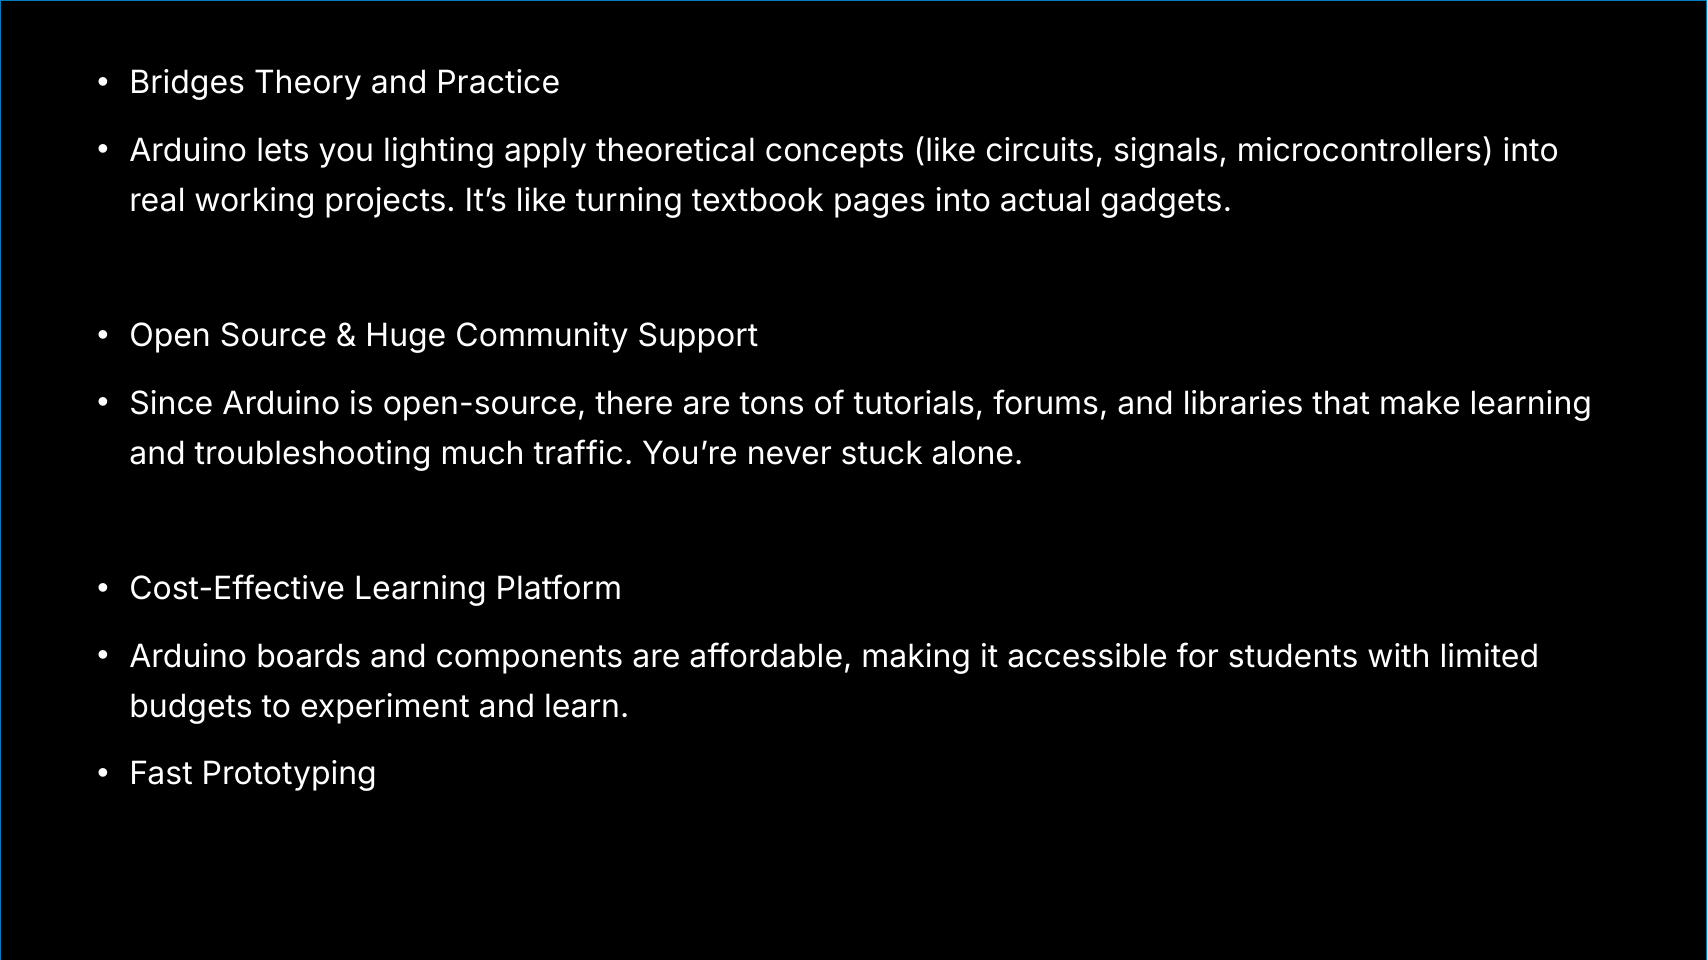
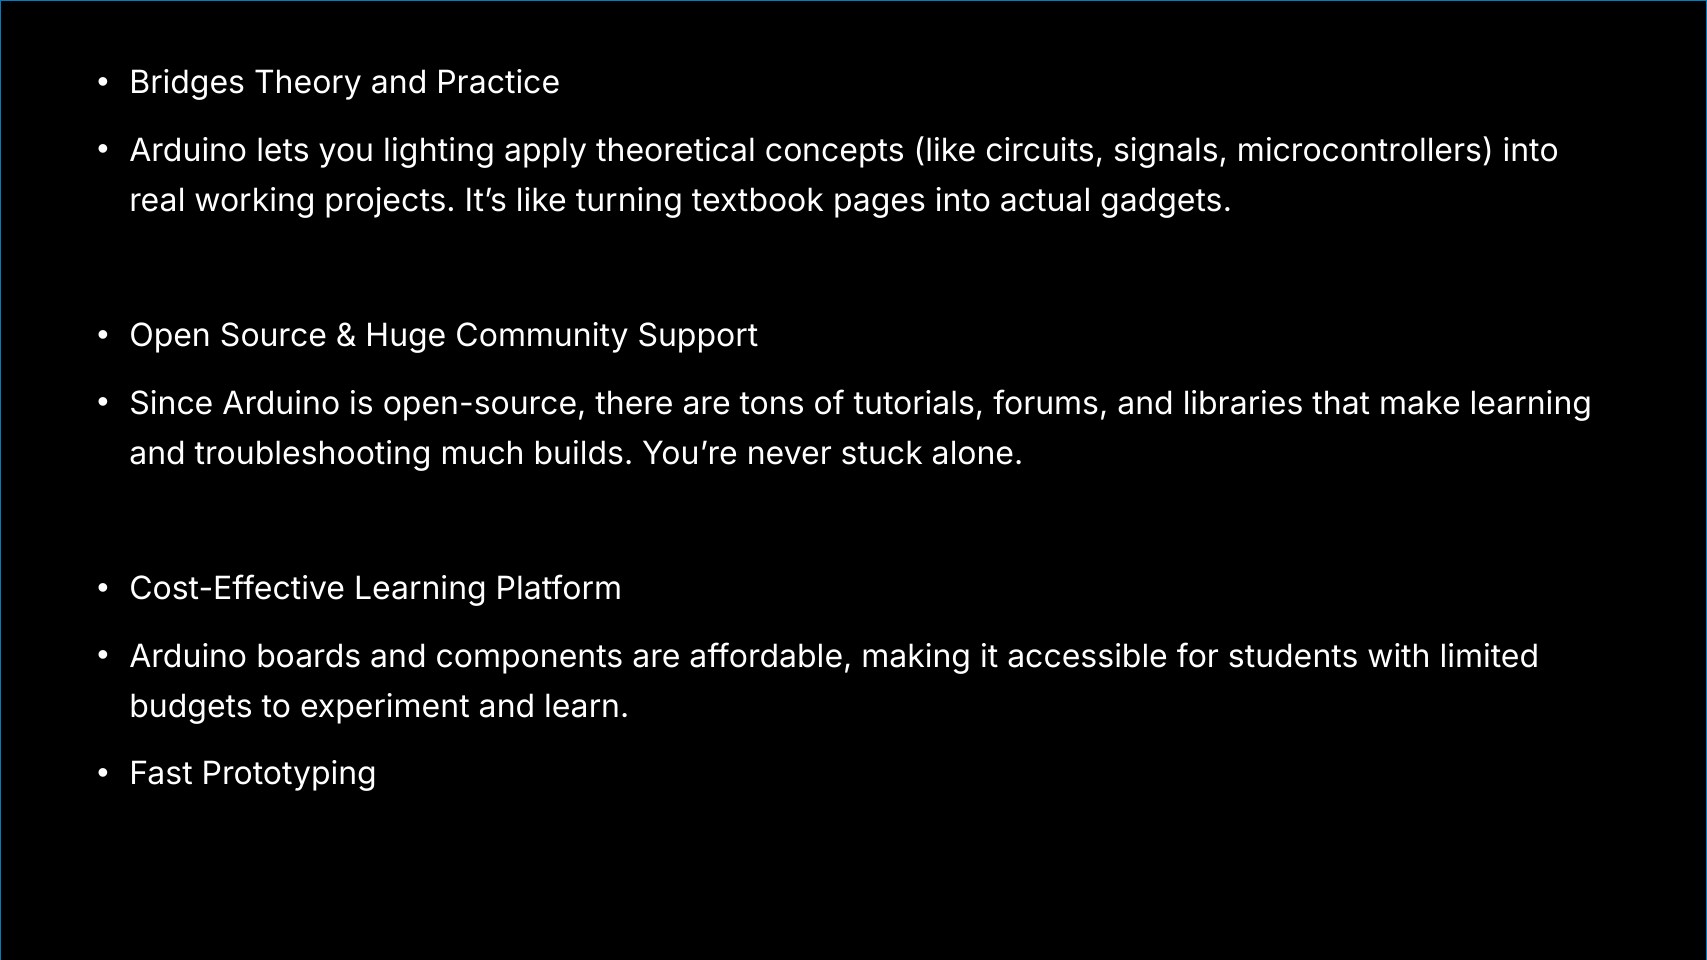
traffic: traffic -> builds (583, 454)
